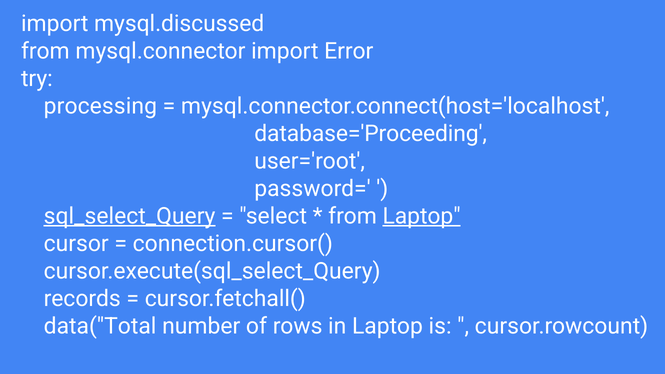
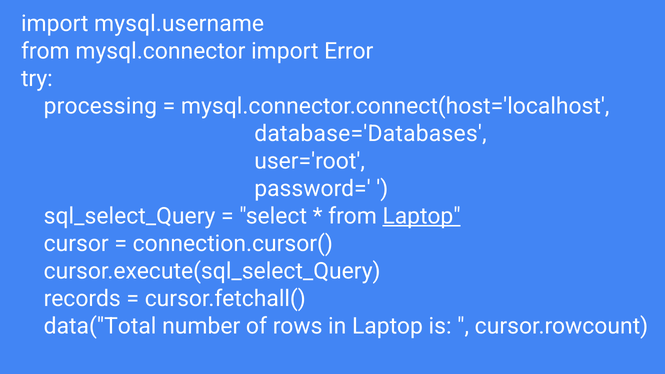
mysql.discussed: mysql.discussed -> mysql.username (179, 24)
database='Proceeding: database='Proceeding -> database='Databases (370, 134)
sql_select_Query underline: present -> none (130, 216)
